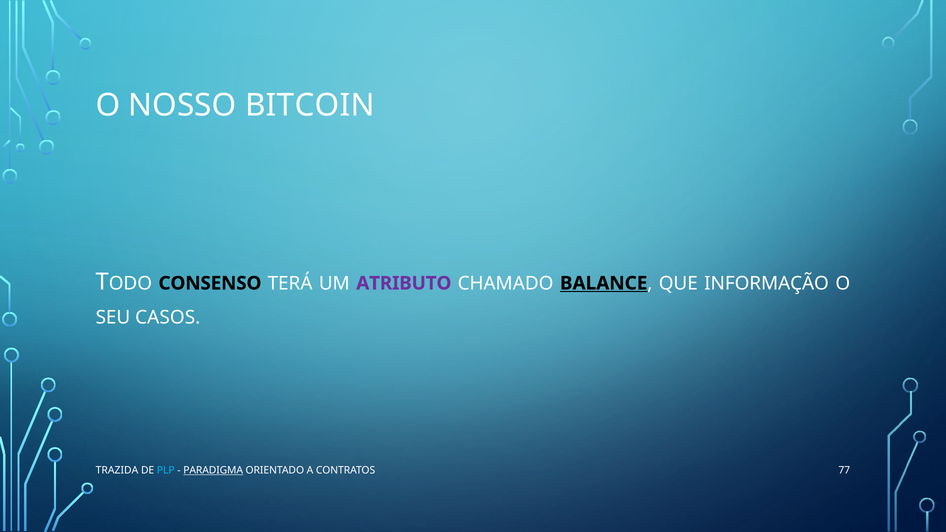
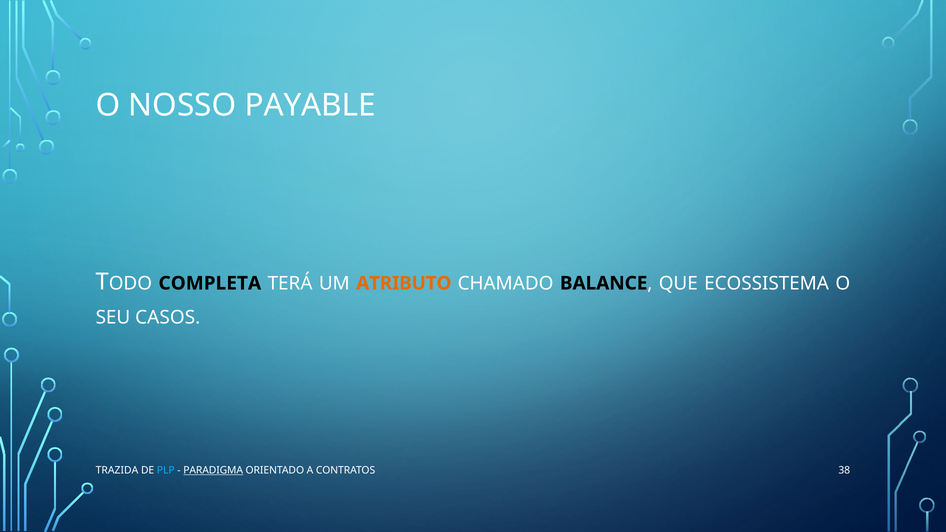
BITCOIN: BITCOIN -> PAYABLE (310, 105)
CONSENSO: CONSENSO -> COMPLETA (210, 283)
ATRIBUTO colour: purple -> orange (404, 283)
BALANCE underline: present -> none (604, 283)
INFORMAÇÃO: INFORMAÇÃO -> ECOSSISTEMA (767, 283)
77: 77 -> 38 (844, 471)
